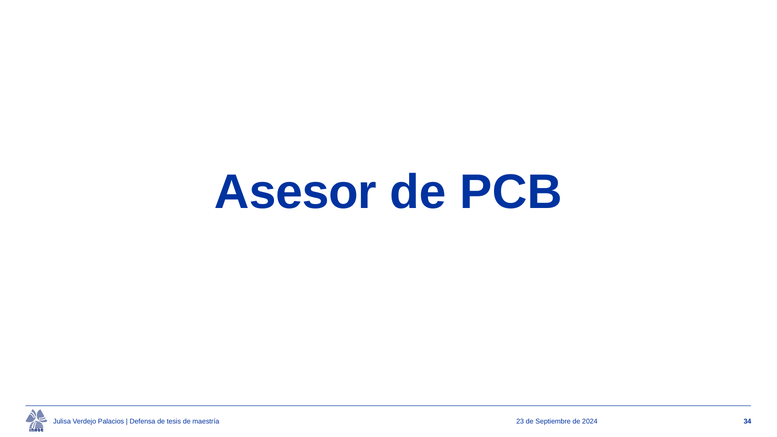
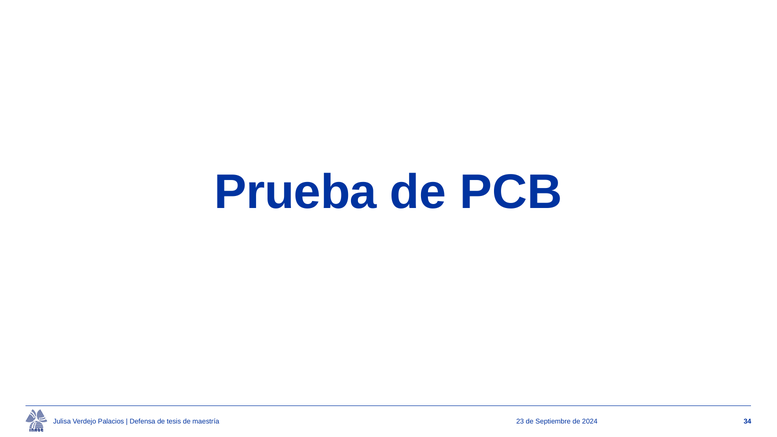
Asesor: Asesor -> Prueba (296, 192)
